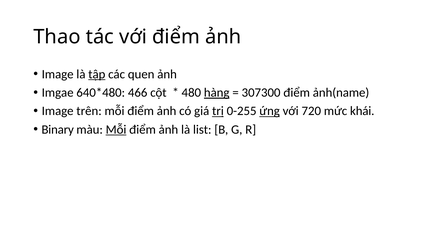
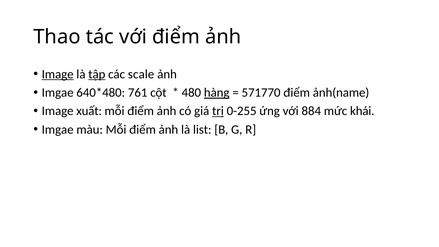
Image underline: none -> present (58, 74)
quen: quen -> scale (141, 74)
466: 466 -> 761 (138, 93)
307300: 307300 -> 571770 (261, 93)
trên: trên -> xuất (89, 111)
ứng underline: present -> none (270, 111)
720: 720 -> 884 (311, 111)
Binary: Binary -> Imgae (58, 129)
Mỗi underline: present -> none (116, 129)
